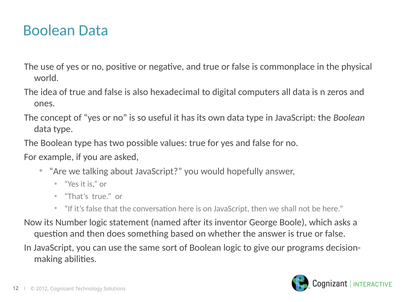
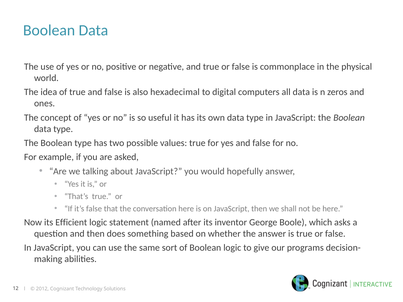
Number: Number -> Efficient (71, 222)
